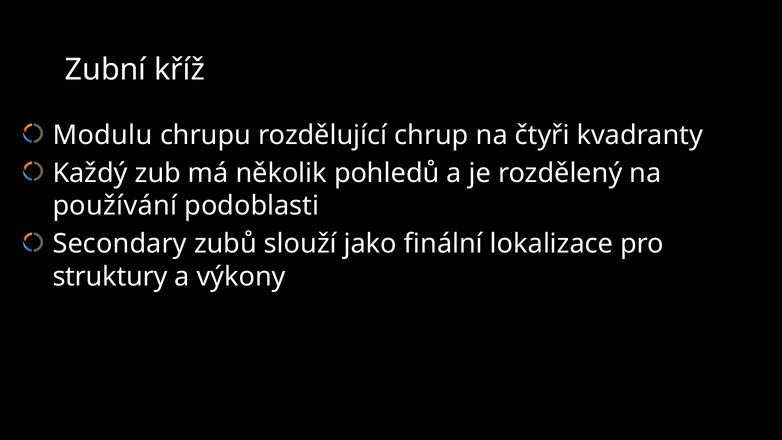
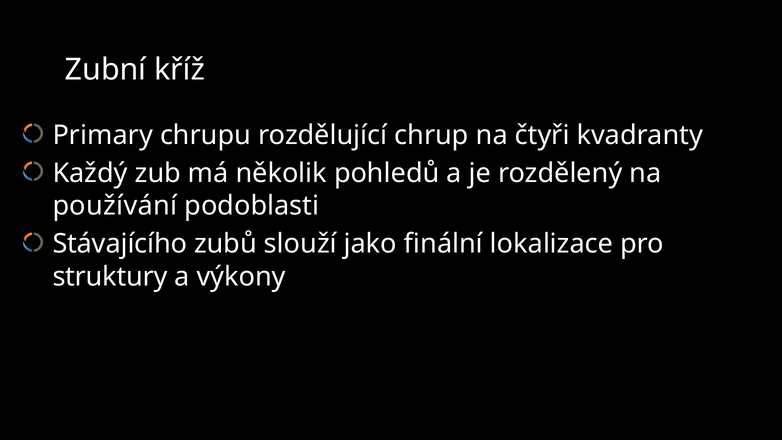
Modulu: Modulu -> Primary (103, 135)
Secondary: Secondary -> Stávajícího (120, 244)
